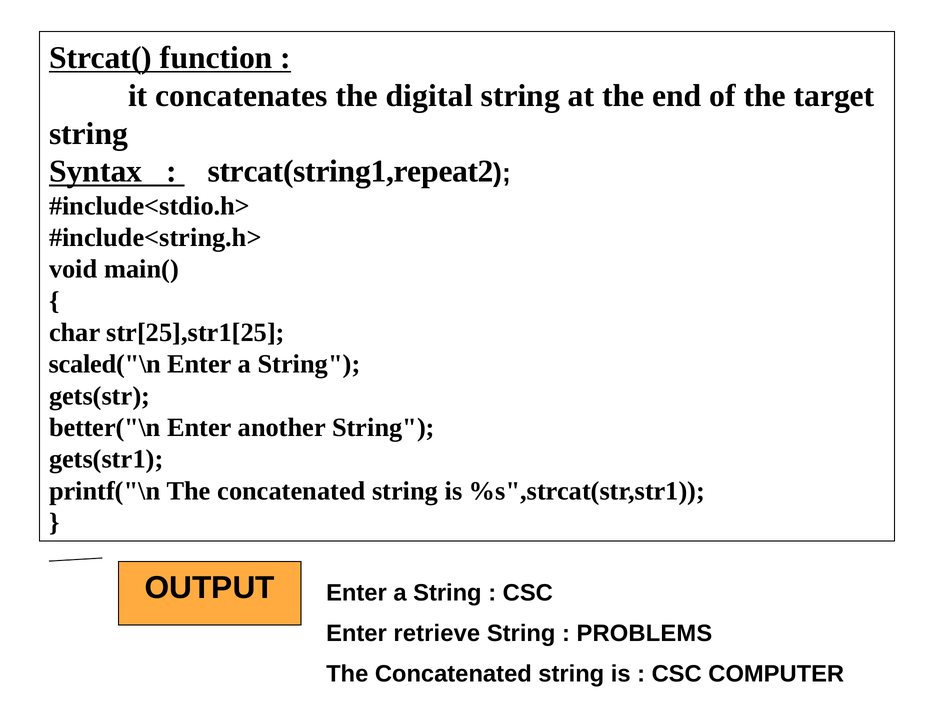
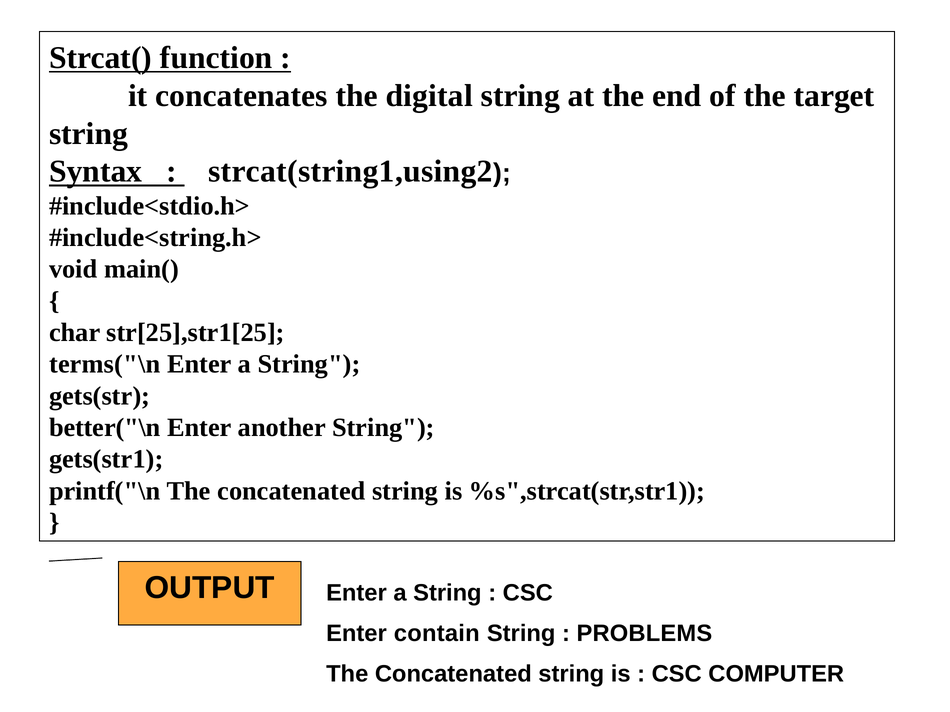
strcat(string1,repeat2: strcat(string1,repeat2 -> strcat(string1,using2 (350, 172)
scaled("\n: scaled("\n -> terms("\n (105, 365)
retrieve: retrieve -> contain (437, 634)
